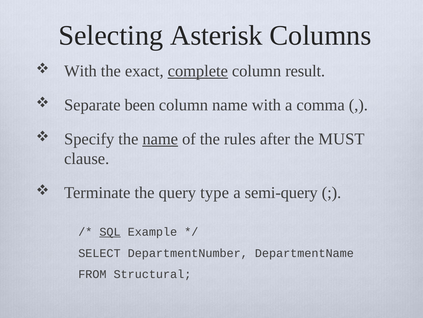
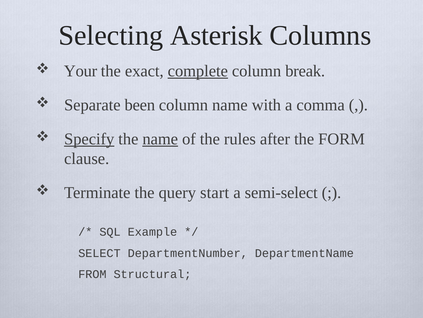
With: With -> Your (81, 71)
result: result -> break (305, 71)
Specify underline: none -> present (89, 139)
MUST: MUST -> FORM (342, 139)
type: type -> start (215, 192)
semi-query: semi-query -> semi-select (281, 192)
SQL underline: present -> none (110, 231)
